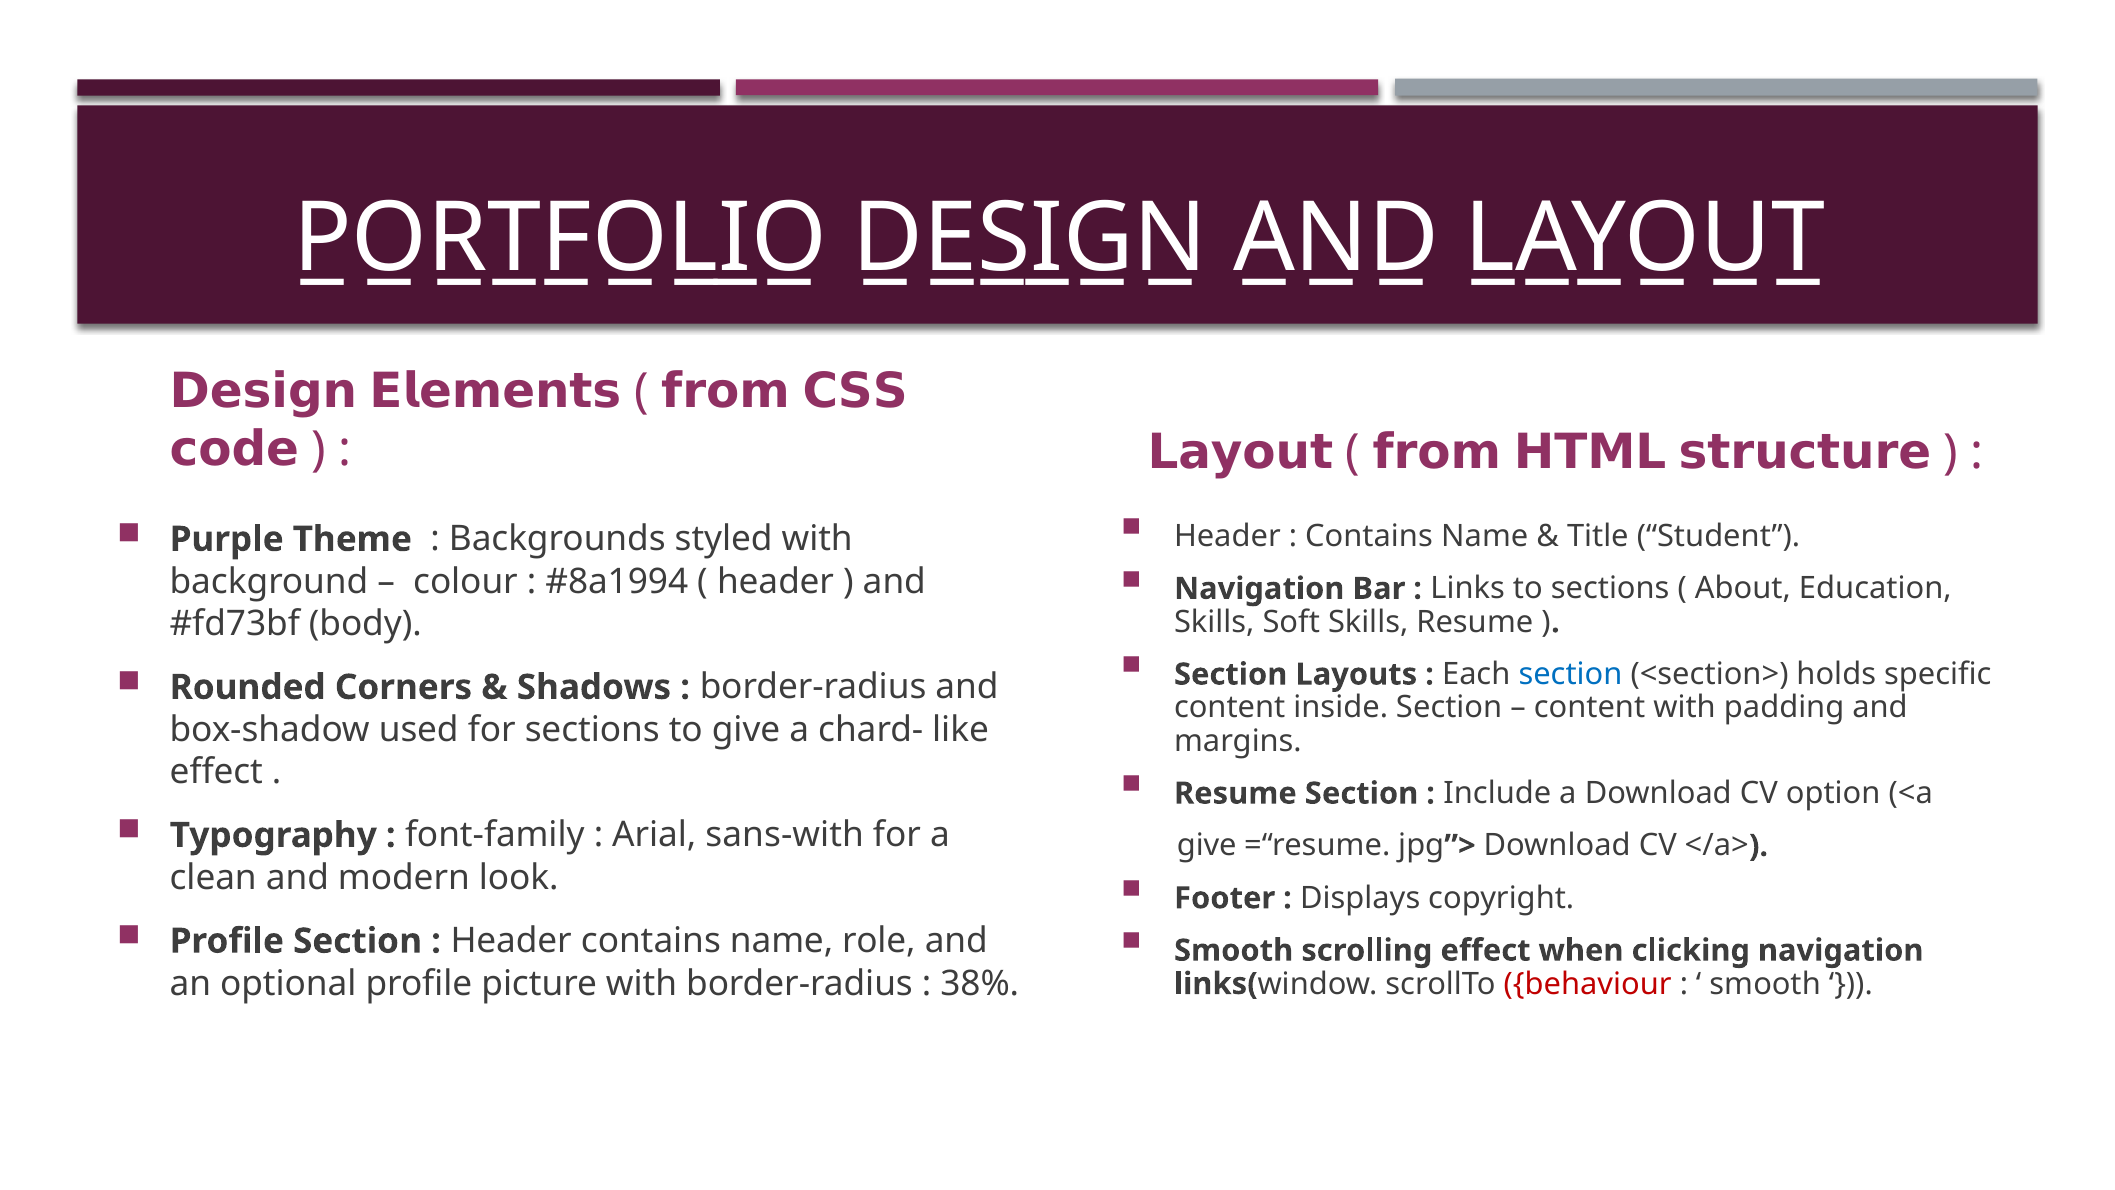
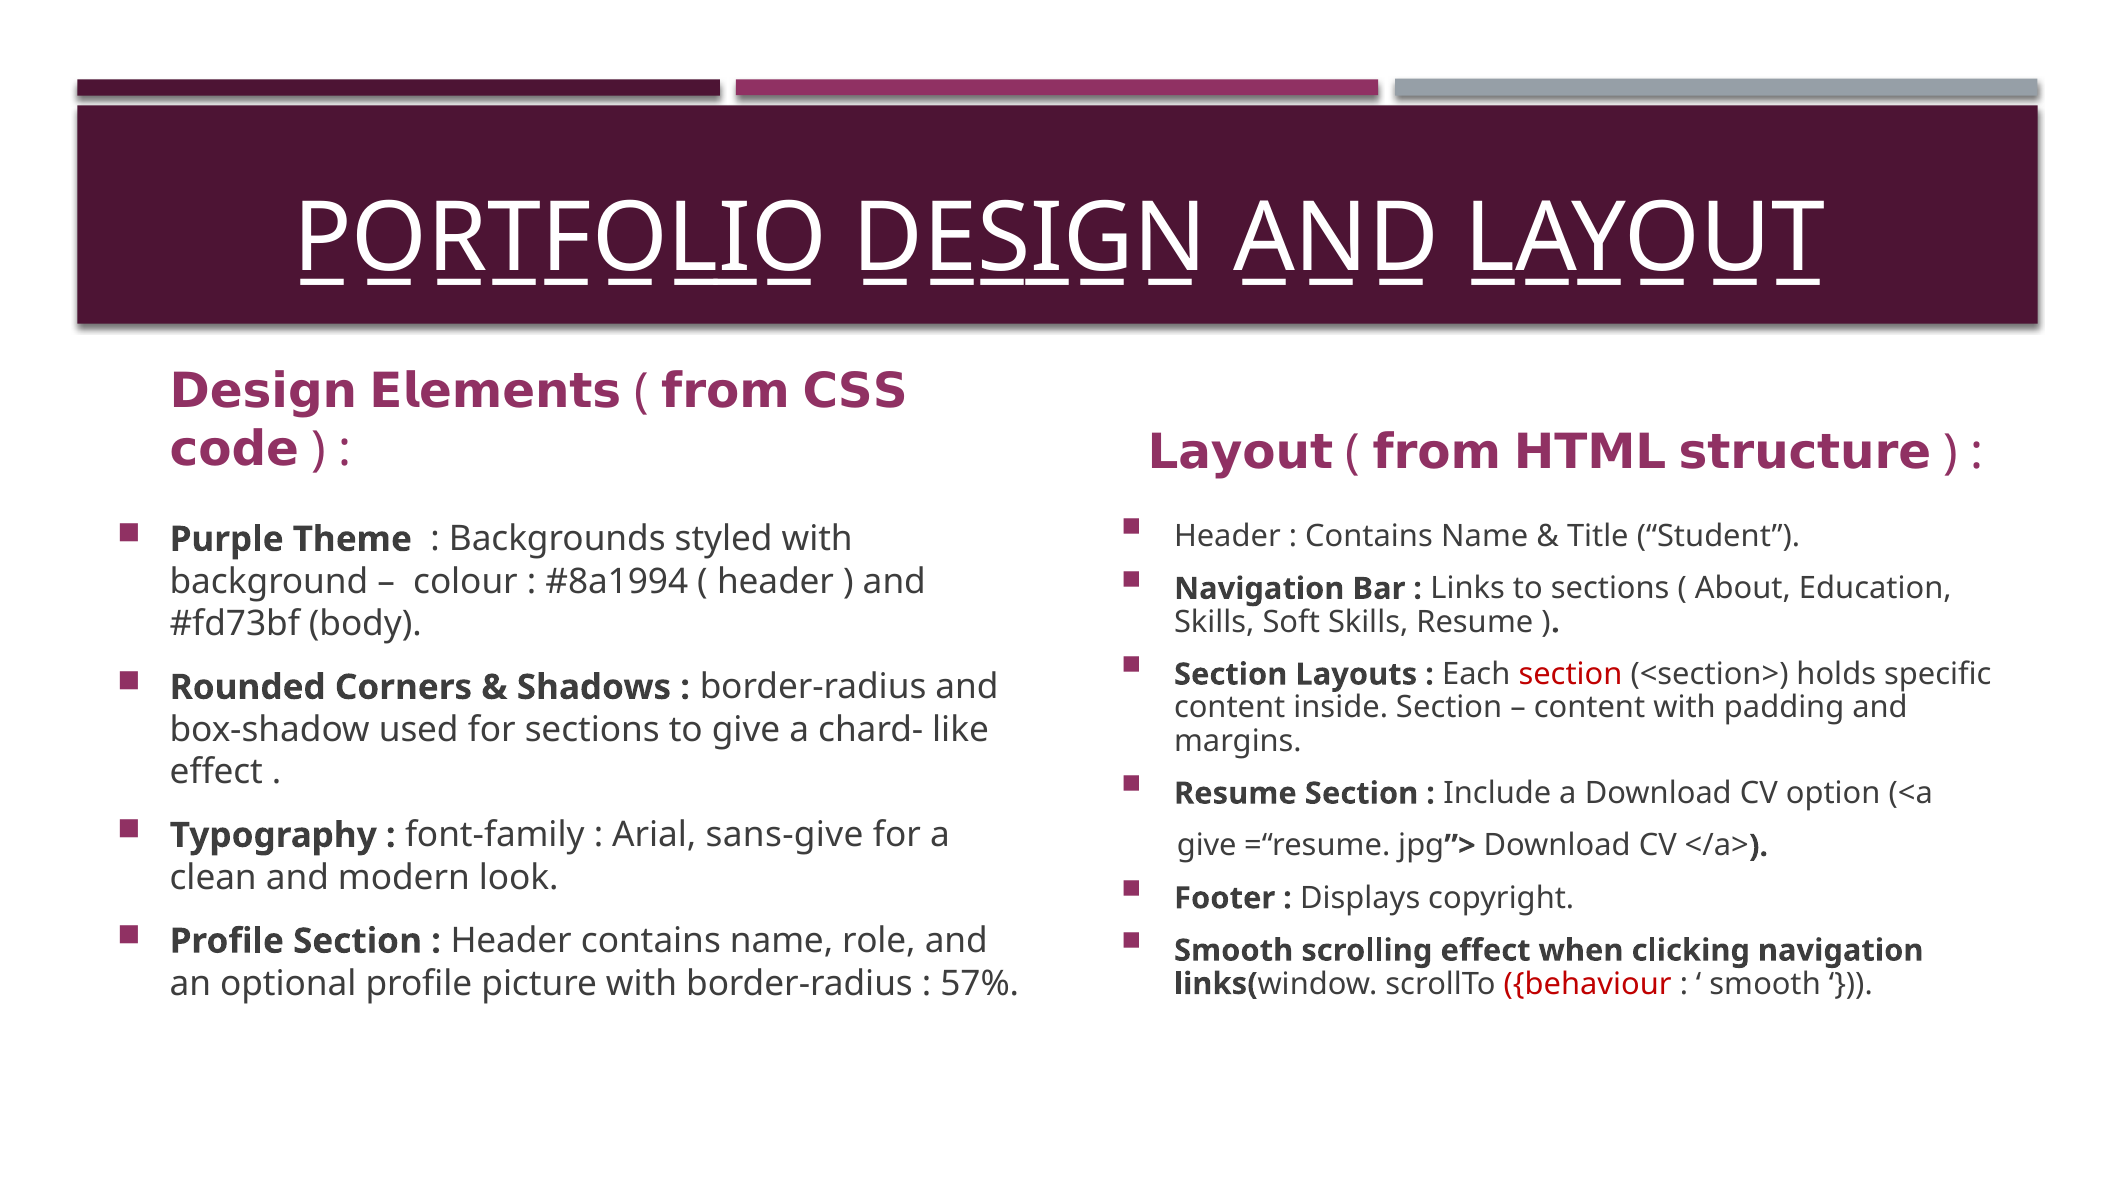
section colour: blue -> red (1570, 674)
sans-with: sans-with -> sans-give (785, 835)
38%: 38% -> 57% (980, 983)
